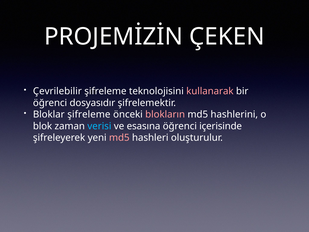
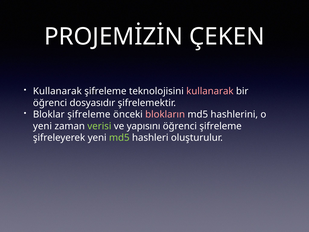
Çevrilebilir: Çevrilebilir -> Kullanarak (57, 91)
blok: blok -> yeni (42, 126)
verisi colour: light blue -> light green (99, 126)
esasına: esasına -> yapısını (144, 126)
öğrenci içerisinde: içerisinde -> şifreleme (221, 126)
md5 colour: pink -> light green (119, 138)
